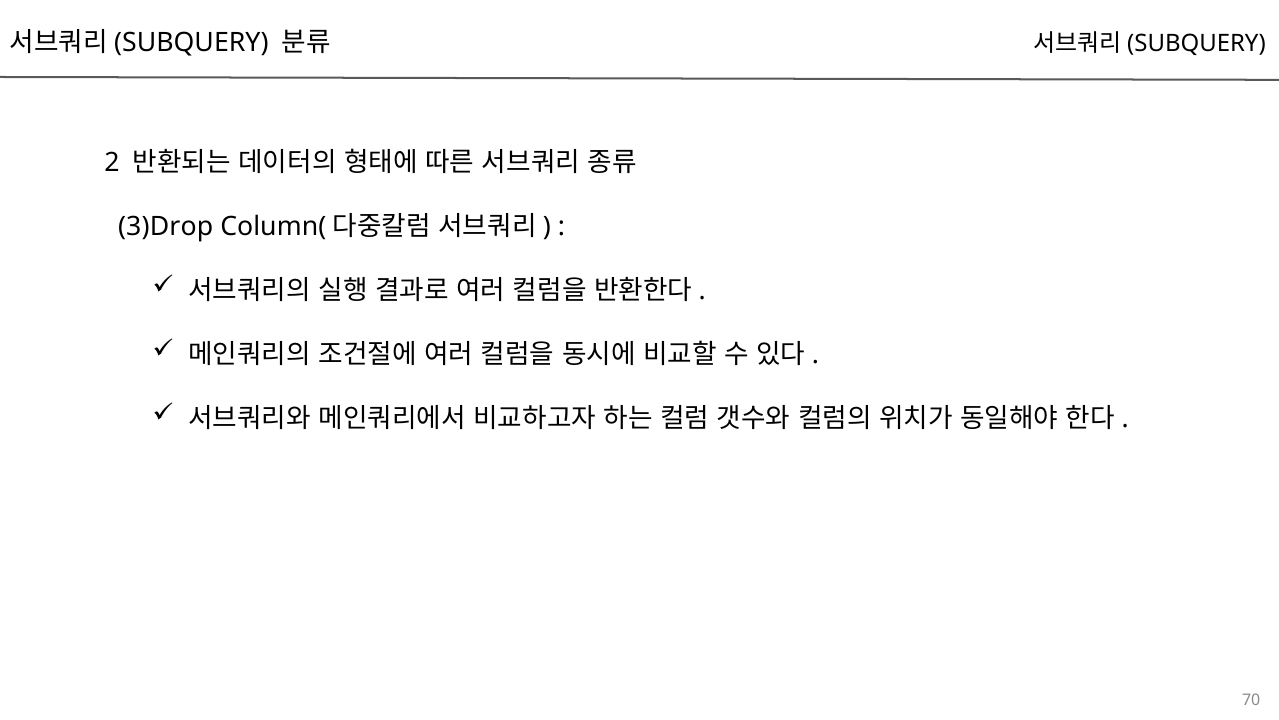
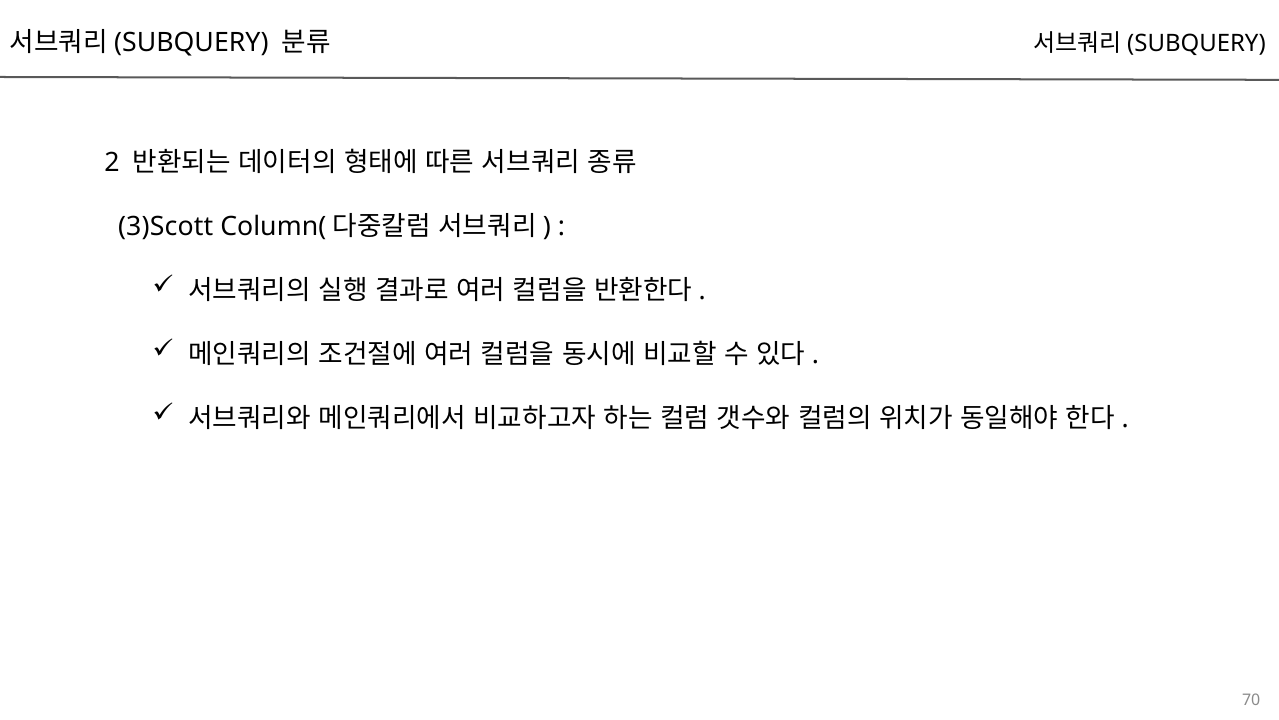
3)Drop: 3)Drop -> 3)Scott (166, 226)
